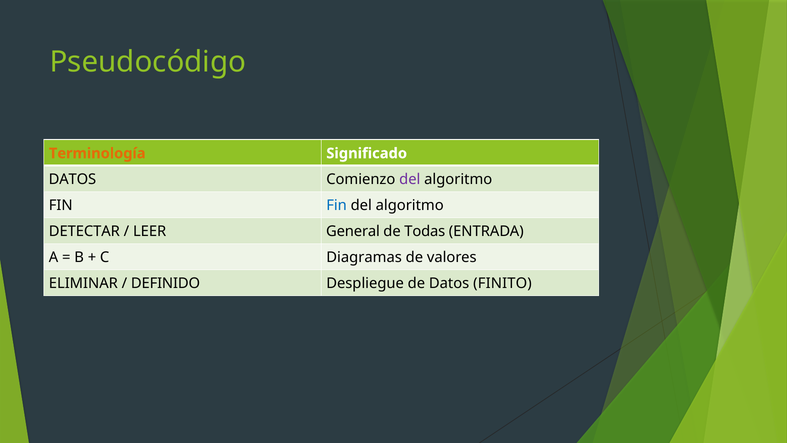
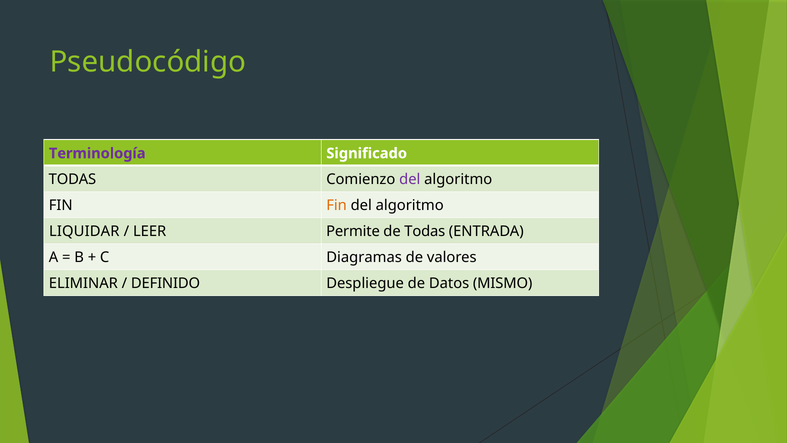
Terminología colour: orange -> purple (97, 153)
DATOS: DATOS -> TODAS (72, 179)
Fin colour: blue -> orange (337, 205)
DETECTAR: DETECTAR -> LIQUIDAR (84, 231)
General: General -> Permite (353, 231)
FINITO: FINITO -> MISMO (503, 283)
